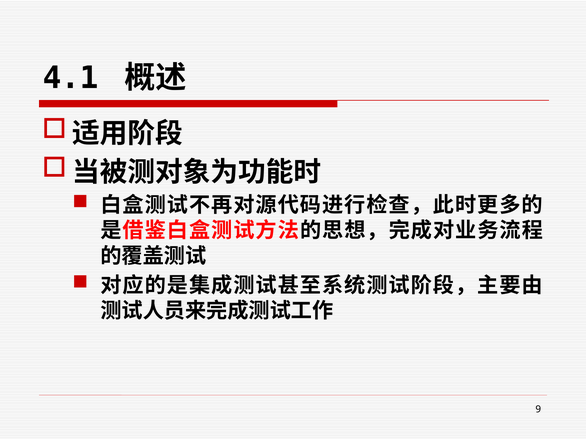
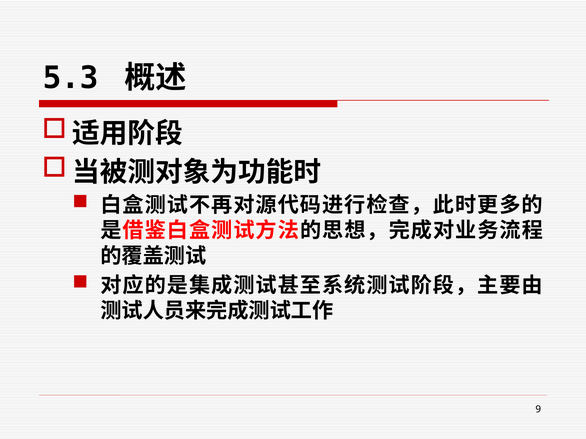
4.1: 4.1 -> 5.3 (71, 78)
